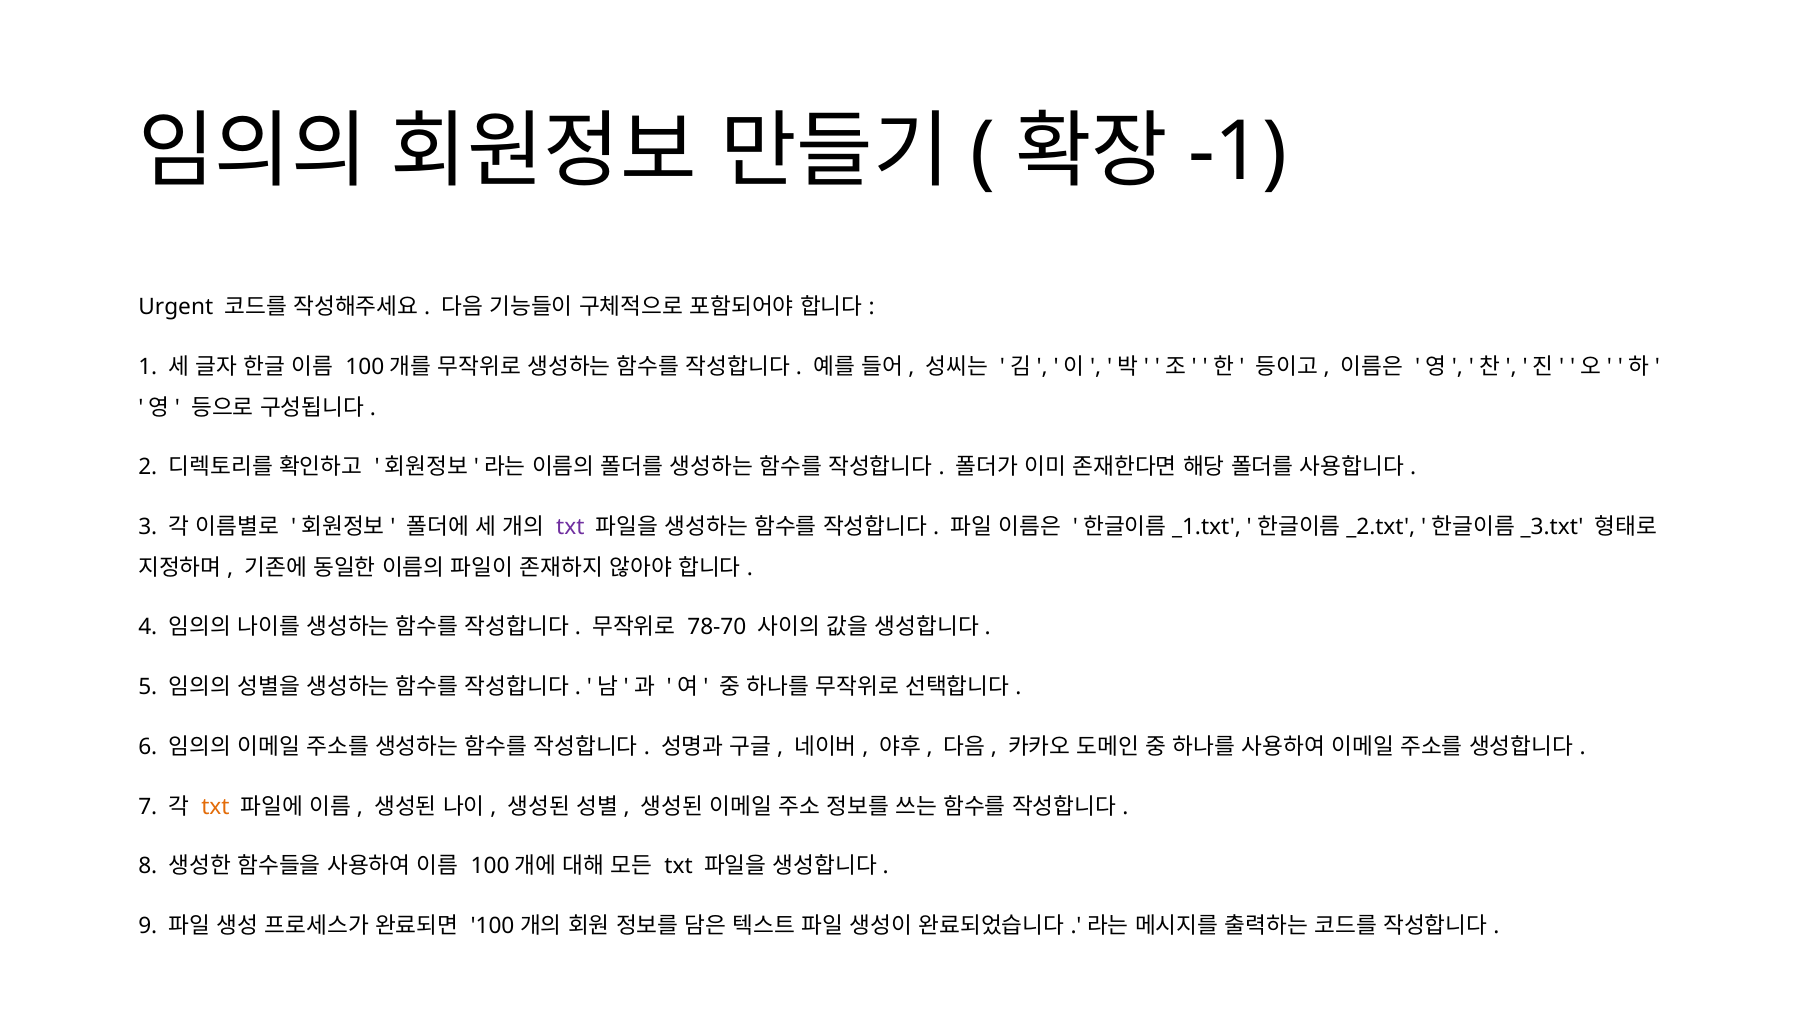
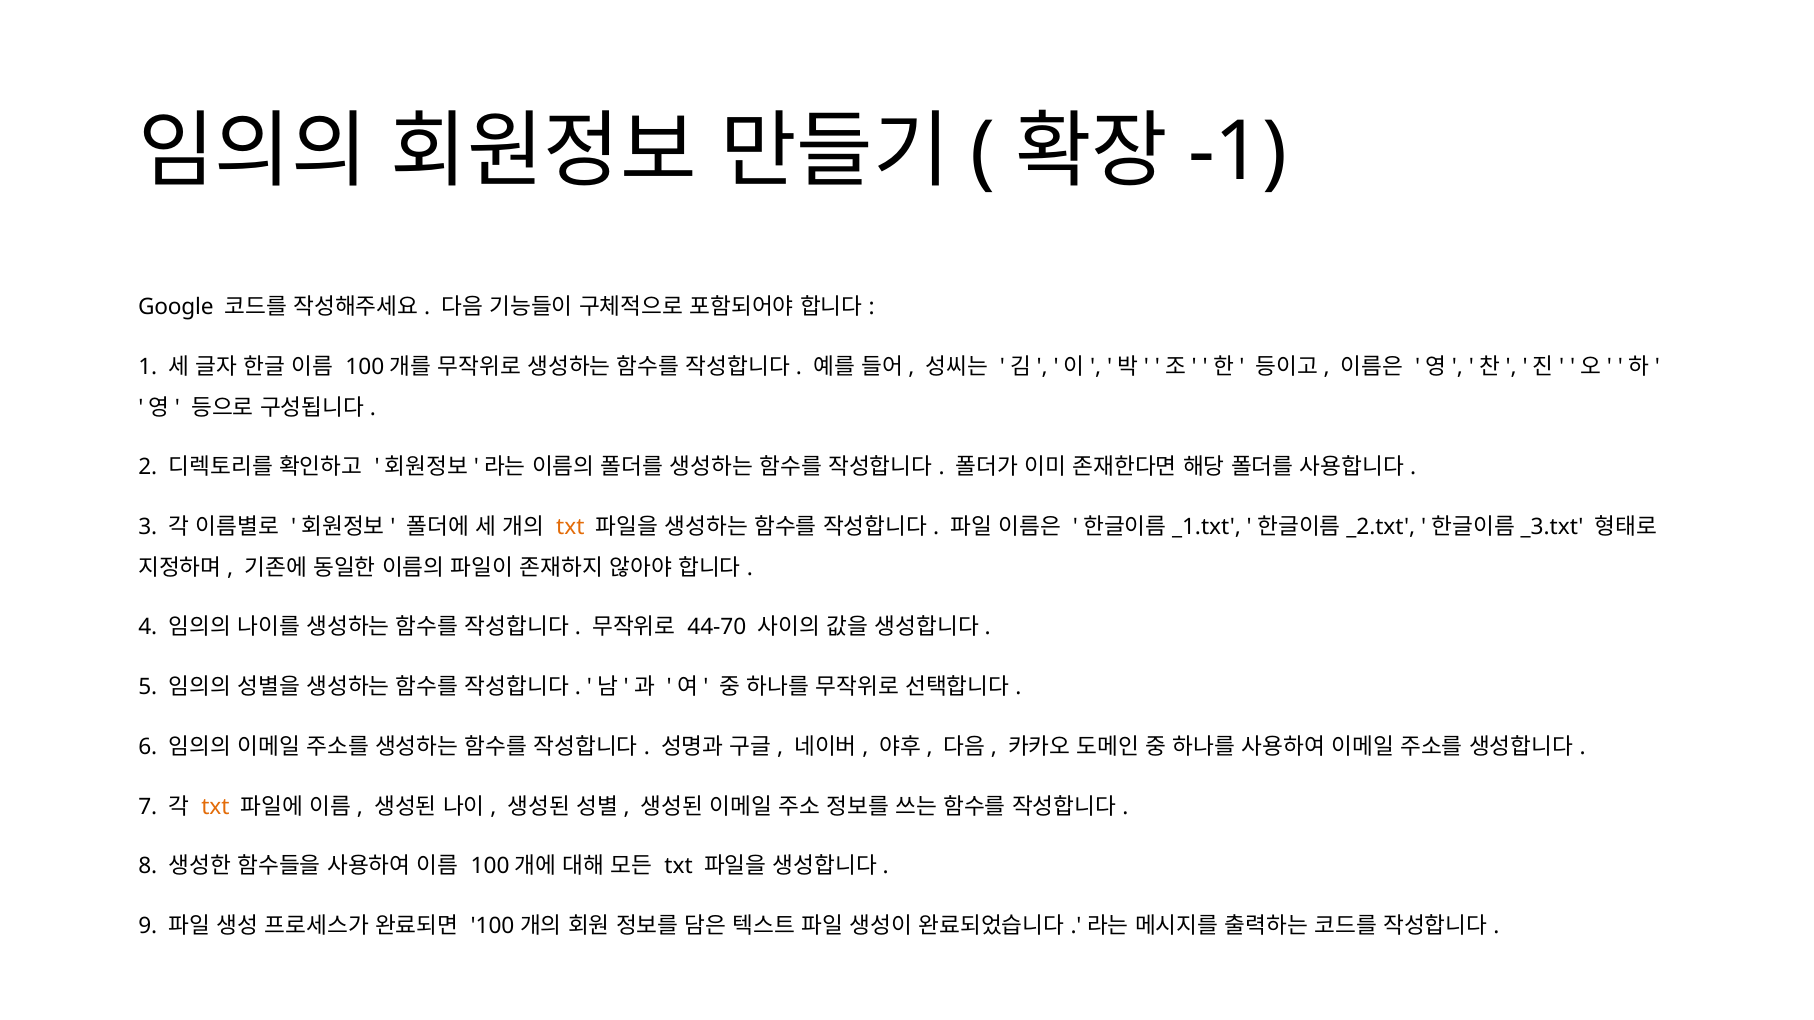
Urgent: Urgent -> Google (176, 307)
txt colour: purple -> orange (570, 527)
78-70: 78-70 -> 44-70 (717, 628)
